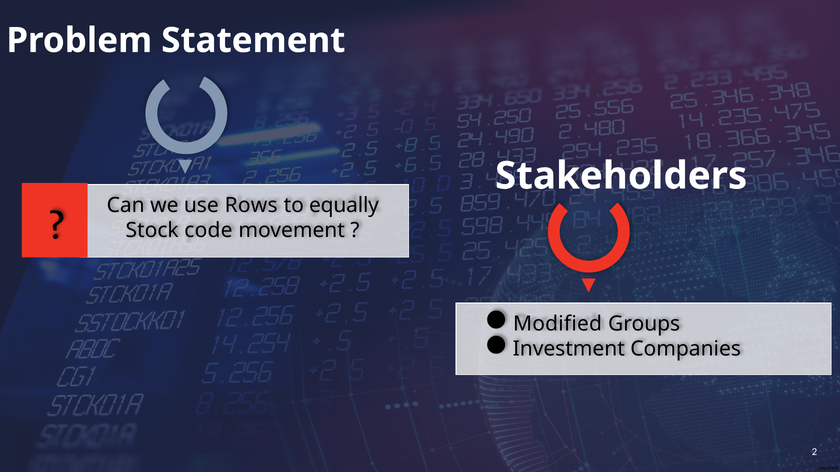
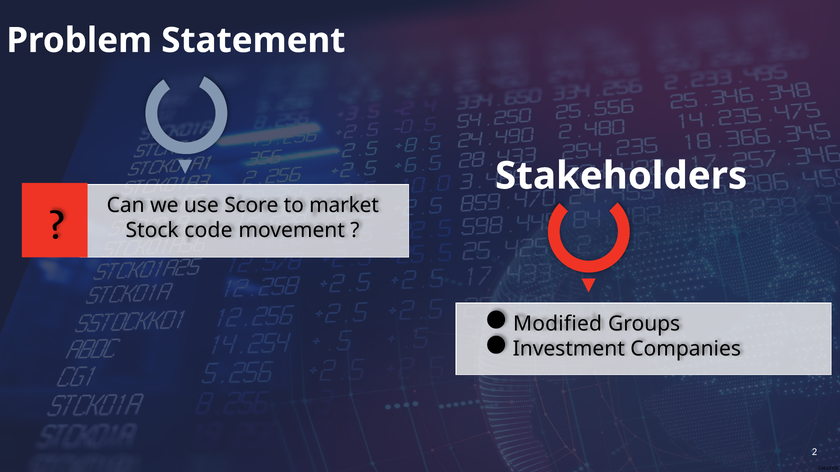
Rows: Rows -> Score (251, 206)
equally: equally -> market (344, 206)
